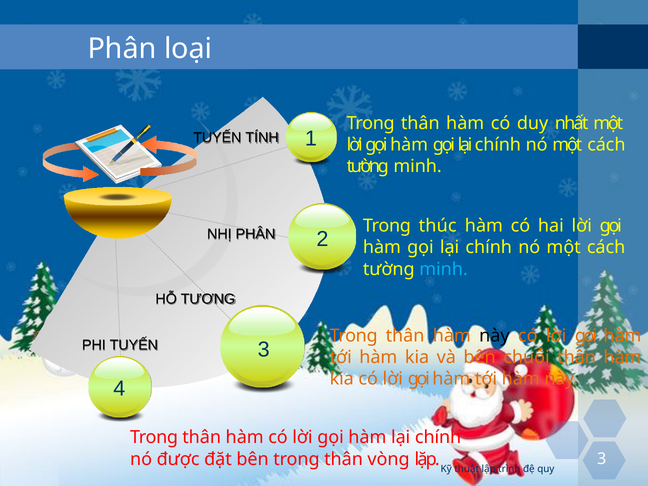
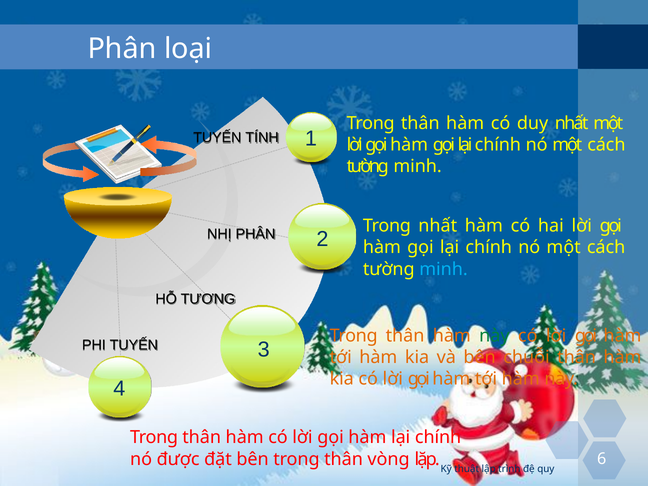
Trong thúc: thúc -> nhất (438, 226)
này colour: black -> green (494, 336)
lặp 3: 3 -> 6 (602, 459)
